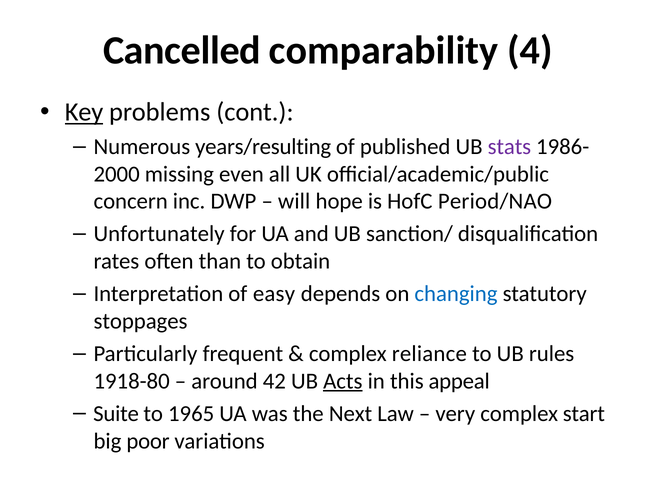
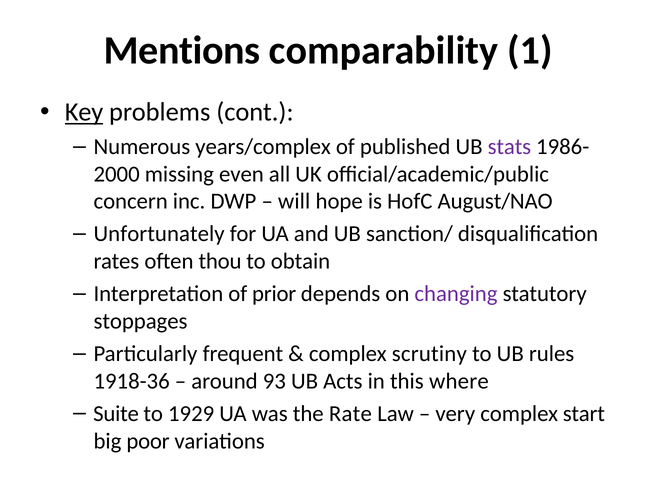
Cancelled: Cancelled -> Mentions (182, 50)
4: 4 -> 1 (530, 50)
years/resulting: years/resulting -> years/complex (263, 147)
Period/NAO: Period/NAO -> August/NAO (495, 201)
than: than -> thou (220, 261)
easy: easy -> prior (274, 294)
changing colour: blue -> purple (456, 294)
reliance: reliance -> scrutiny (429, 354)
1918-80: 1918-80 -> 1918-36 (132, 381)
42: 42 -> 93 (274, 381)
Acts underline: present -> none (343, 381)
appeal: appeal -> where (459, 381)
1965: 1965 -> 1929 (191, 413)
Next: Next -> Rate (350, 413)
